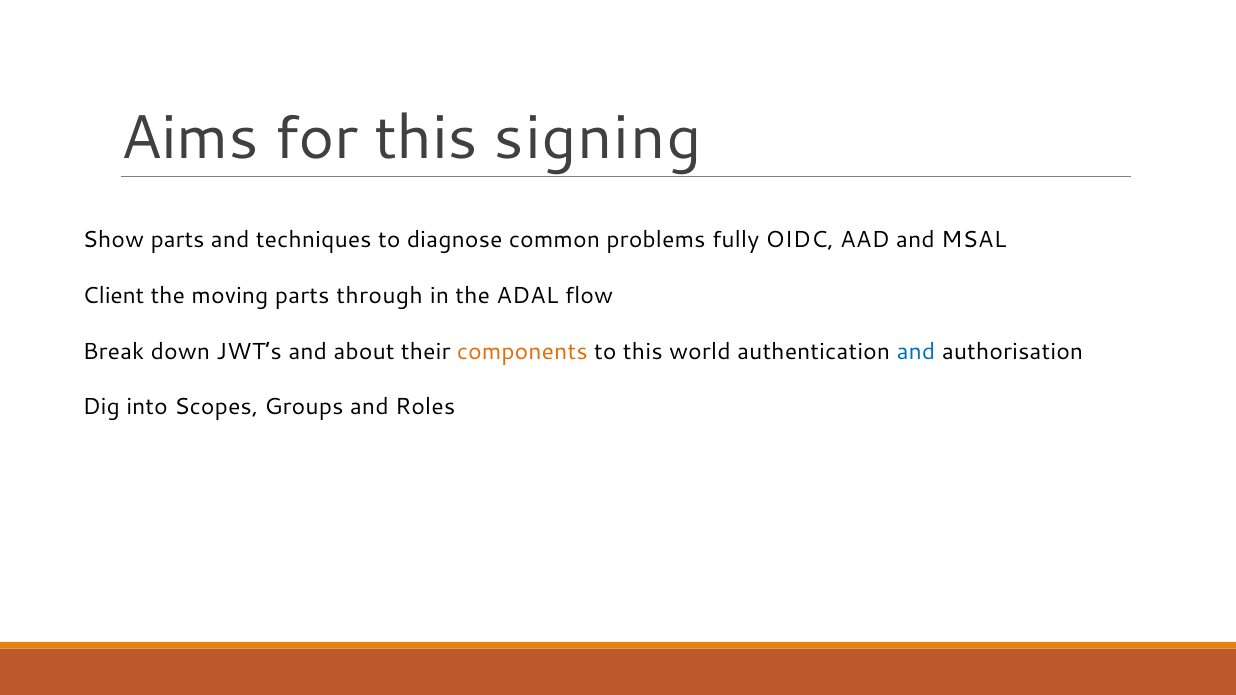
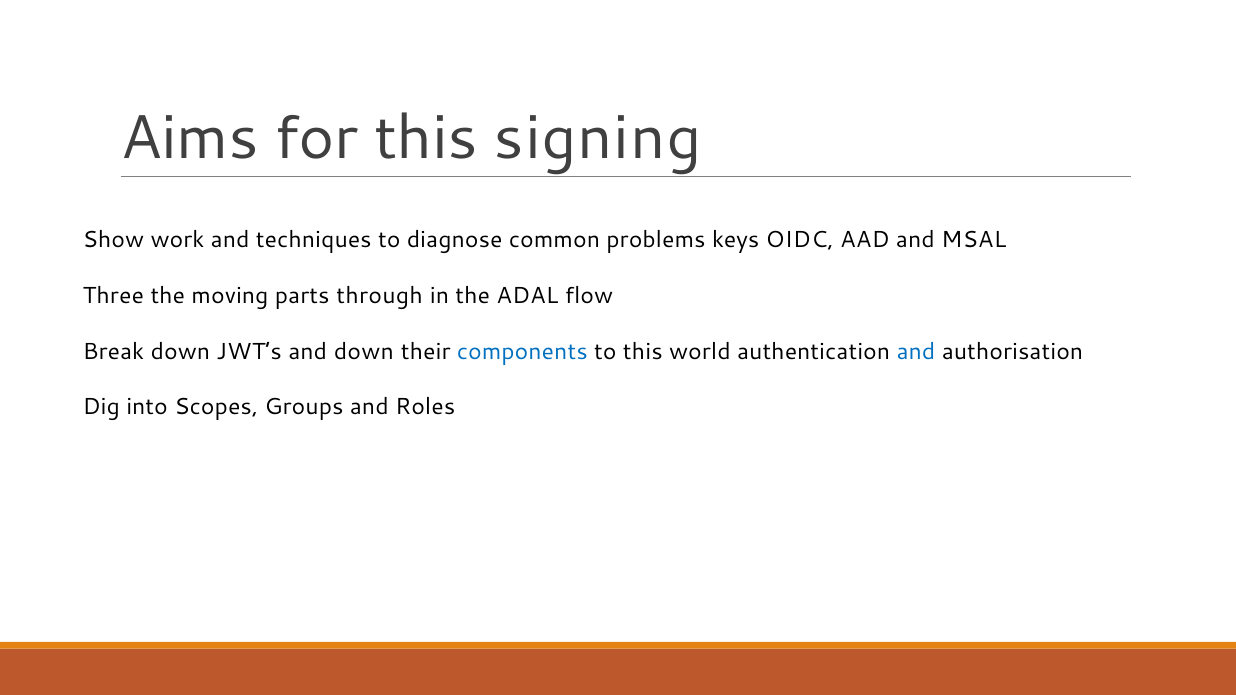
Show parts: parts -> work (178, 240)
fully: fully -> keys (736, 240)
Client: Client -> Three (113, 296)
and about: about -> down (364, 352)
components colour: orange -> blue (522, 352)
